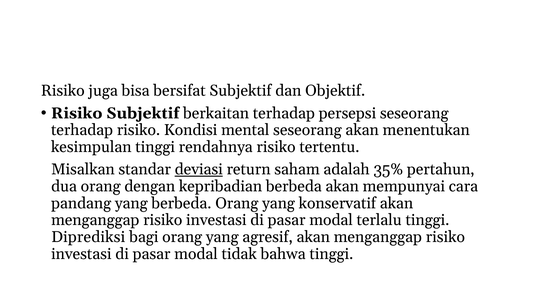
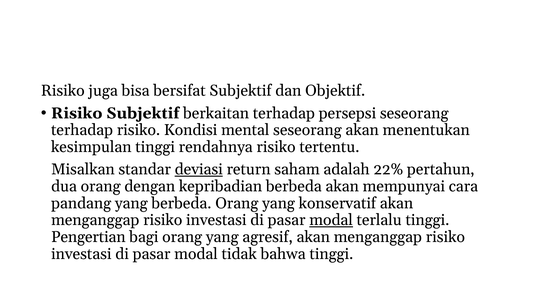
35%: 35% -> 22% (388, 170)
modal underline: none -> present (331, 220)
Diprediksi: Diprediksi -> Pengertian (88, 237)
